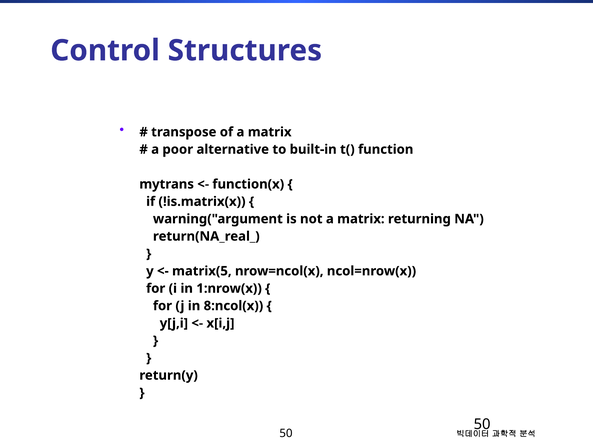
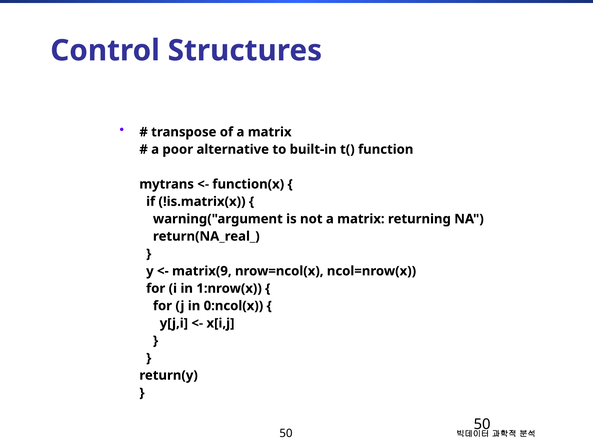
matrix(5: matrix(5 -> matrix(9 (202, 271)
8:ncol(x: 8:ncol(x -> 0:ncol(x (233, 306)
